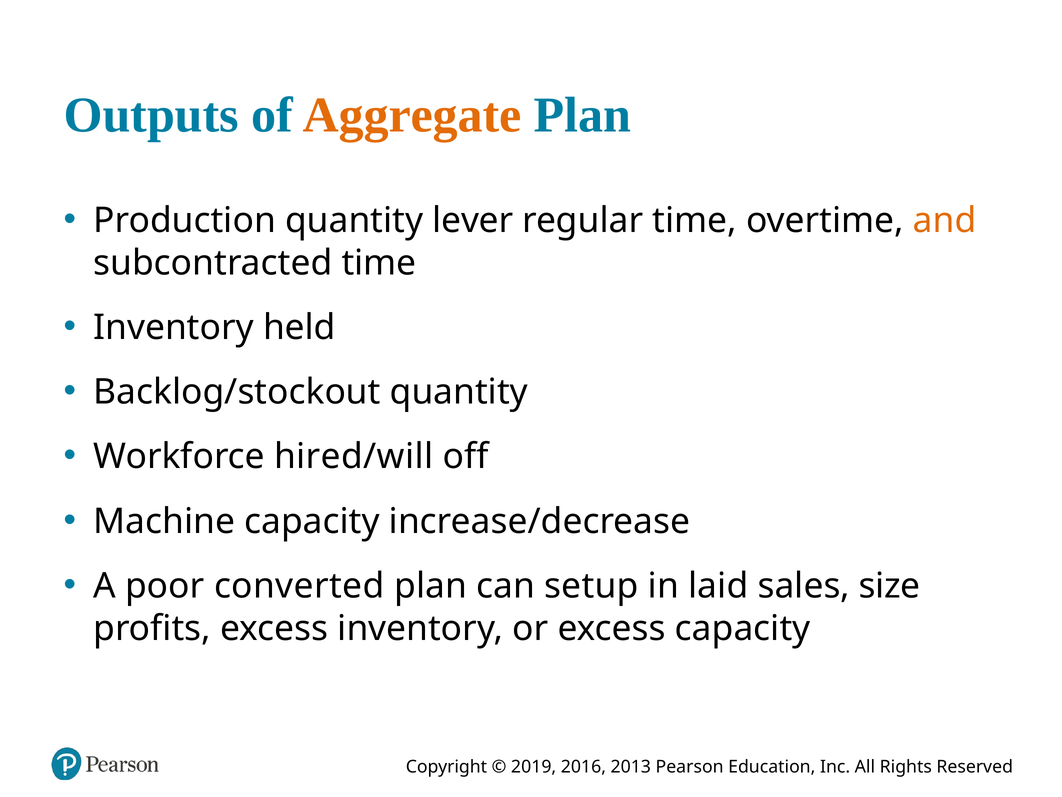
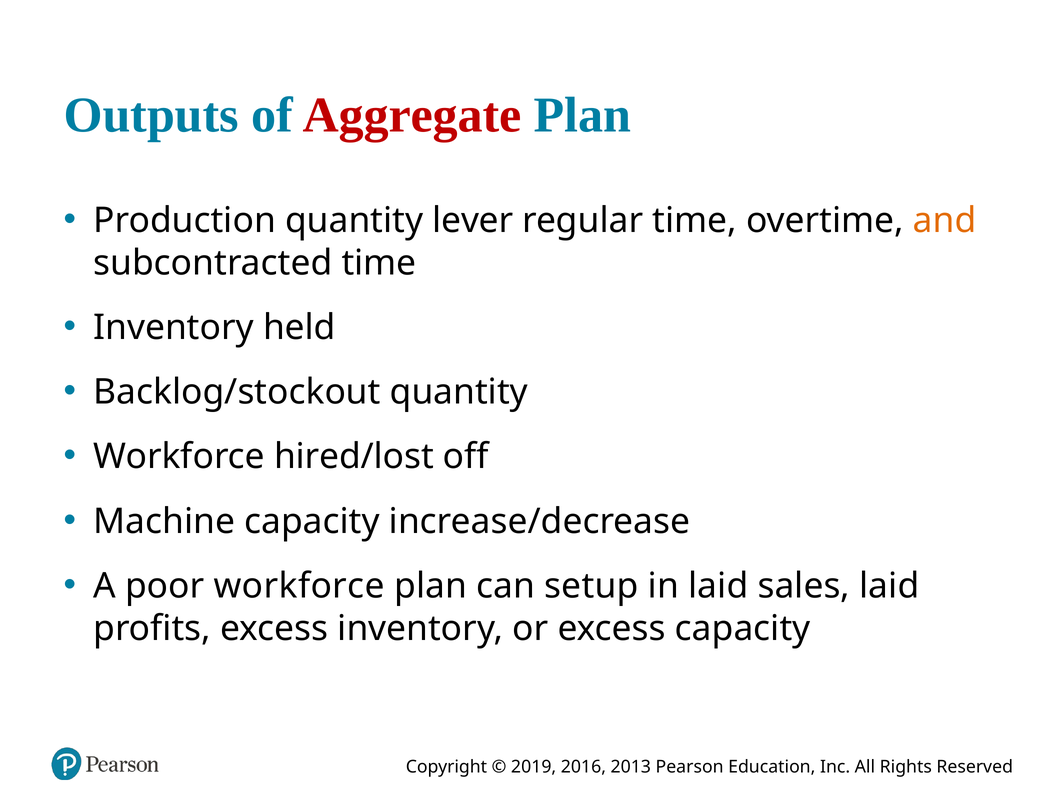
Aggregate colour: orange -> red (412, 115)
hired/will: hired/will -> hired/lost (354, 456)
poor converted: converted -> workforce (299, 586)
sales size: size -> laid (889, 586)
